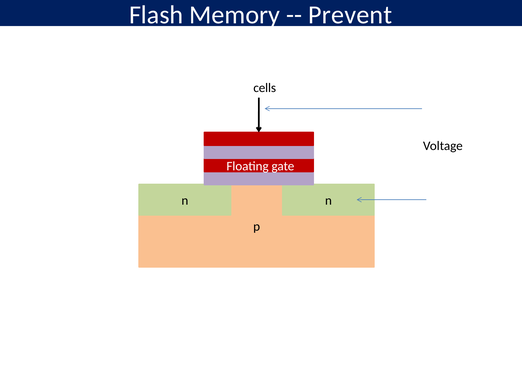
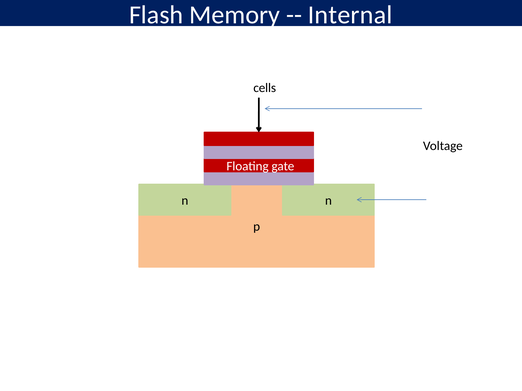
Prevent: Prevent -> Internal (350, 15)
